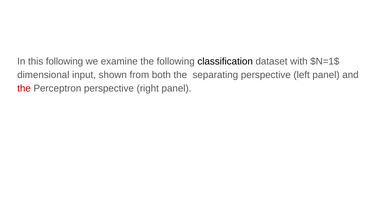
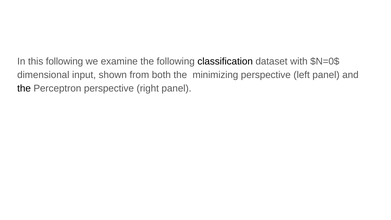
$N=1$: $N=1$ -> $N=0$ (325, 61)
separating: separating -> minimizing (215, 75)
the colour: red -> black (24, 88)
